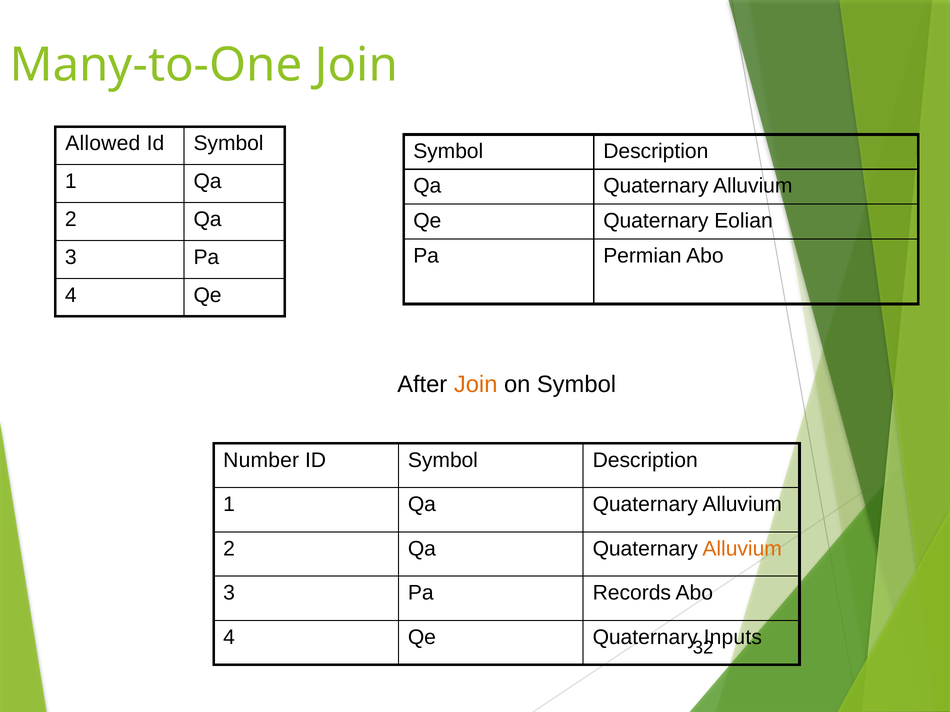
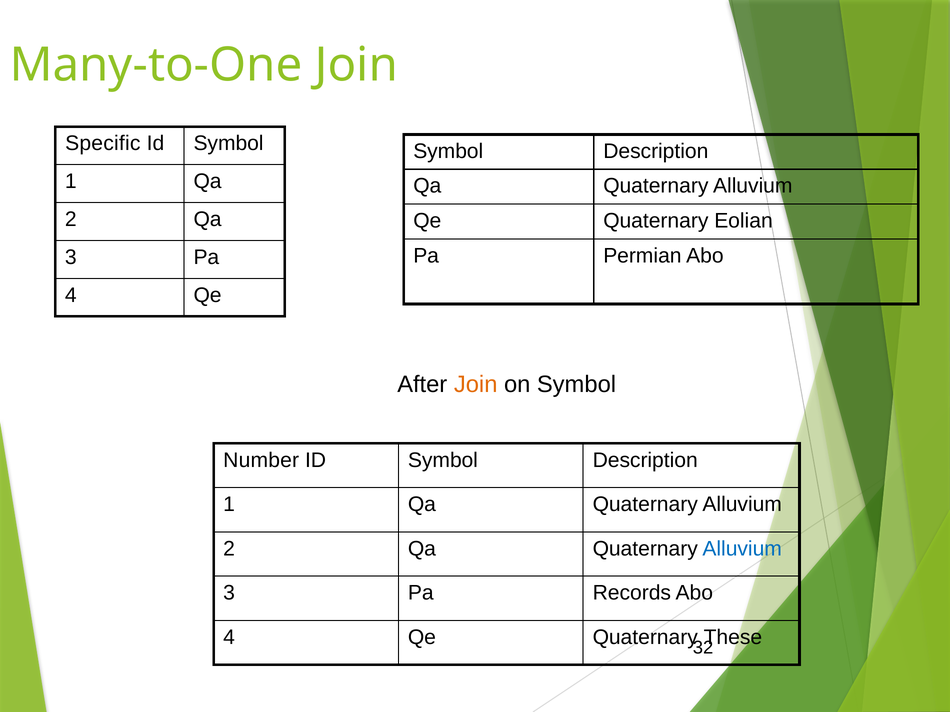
Allowed: Allowed -> Specific (103, 143)
Alluvium colour: orange -> blue (742, 549)
Inputs: Inputs -> These (733, 638)
